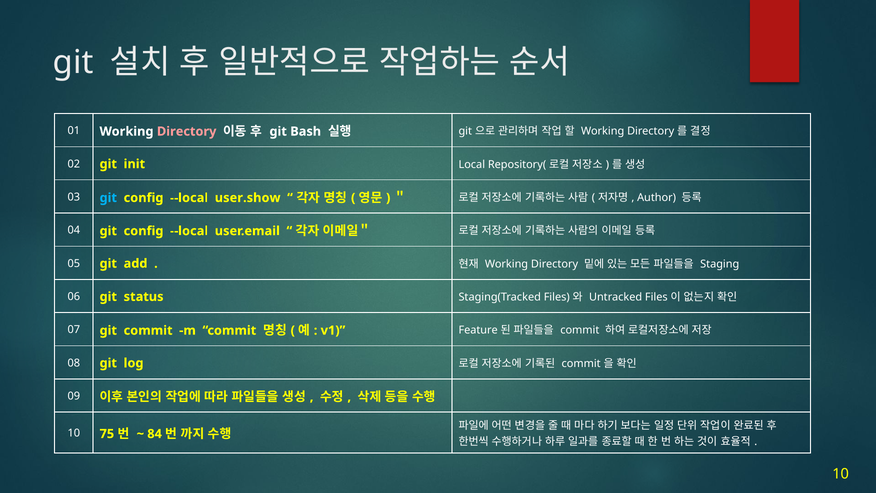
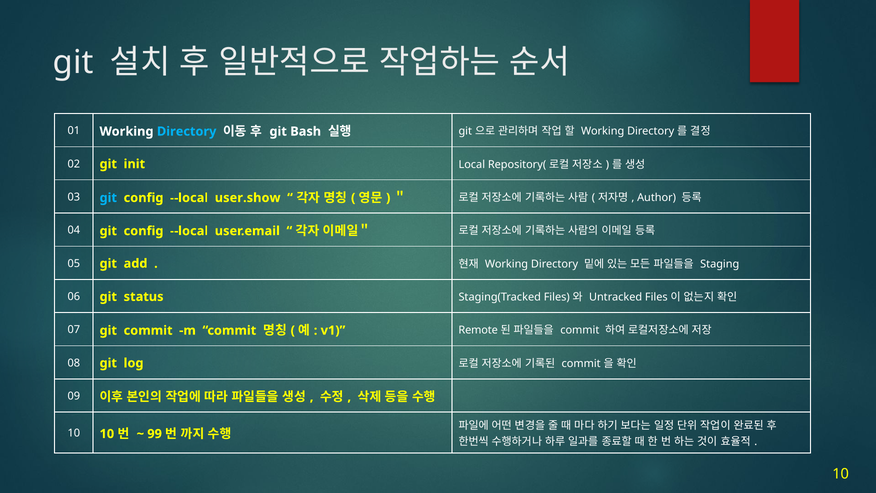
Directory colour: pink -> light blue (187, 131)
Feature: Feature -> Remote (478, 330)
10 75: 75 -> 10 (107, 434)
84: 84 -> 99 (155, 434)
